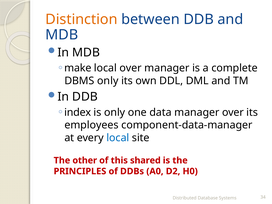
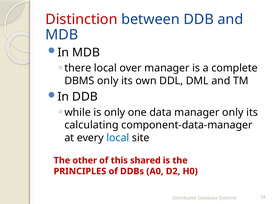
Distinction colour: orange -> red (81, 19)
make: make -> there (78, 68)
index: index -> while (78, 112)
manager over: over -> only (233, 112)
employees: employees -> calculating (92, 125)
